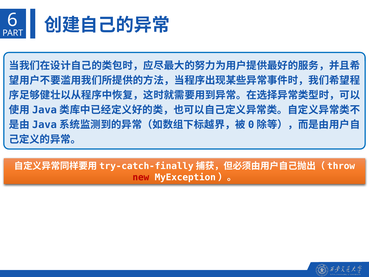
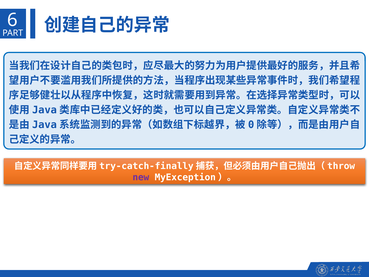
new colour: red -> purple (141, 177)
